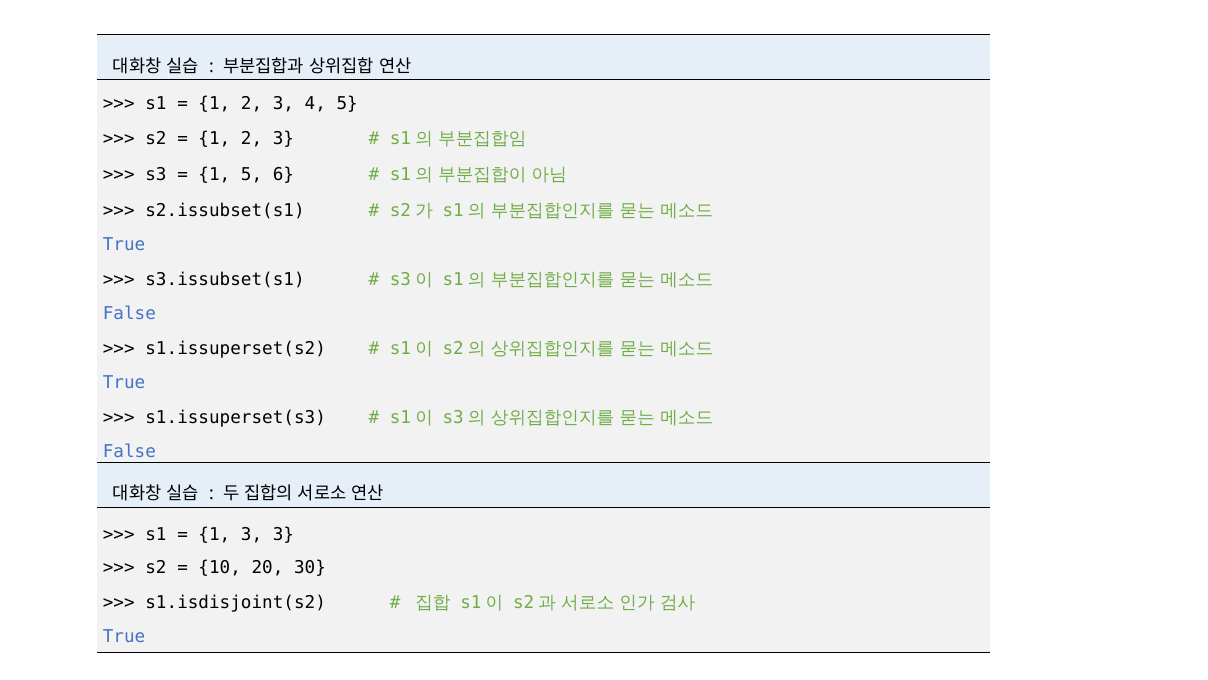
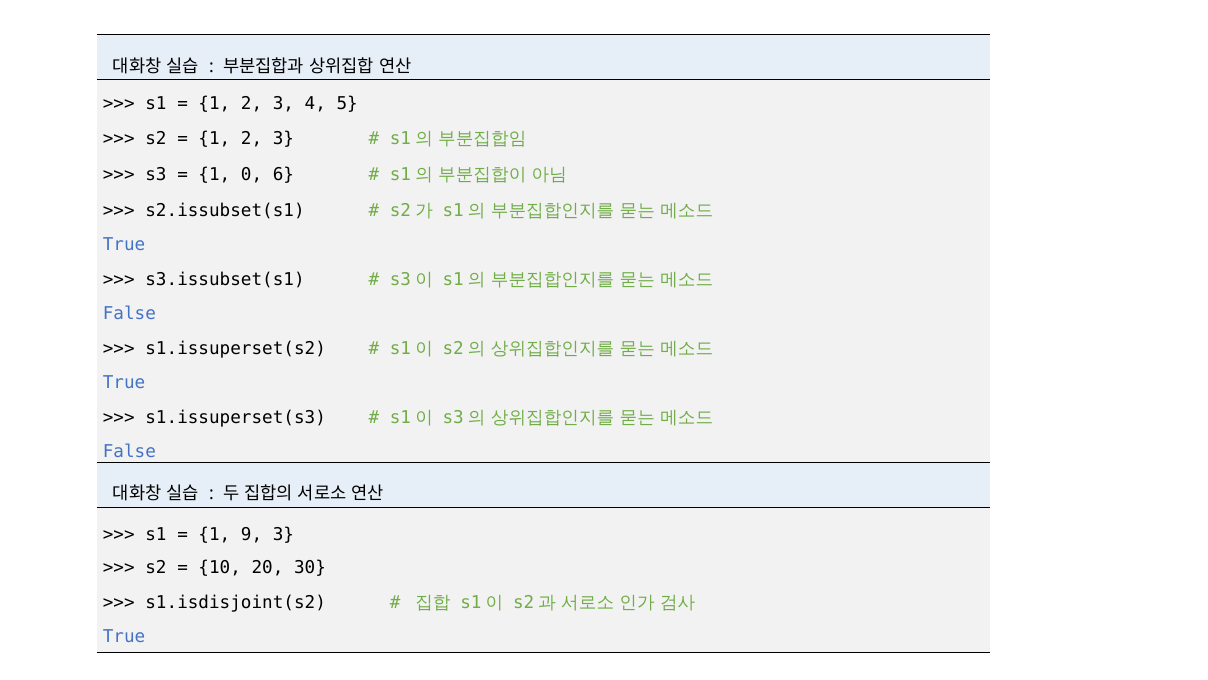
1 5: 5 -> 0 (252, 174)
1 3: 3 -> 9 (252, 534)
